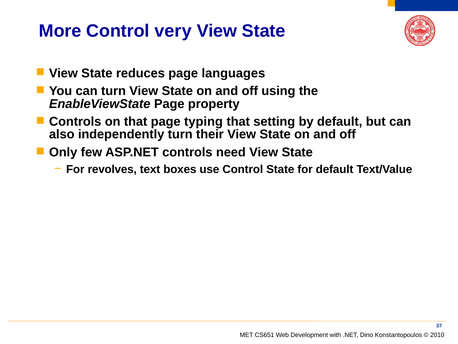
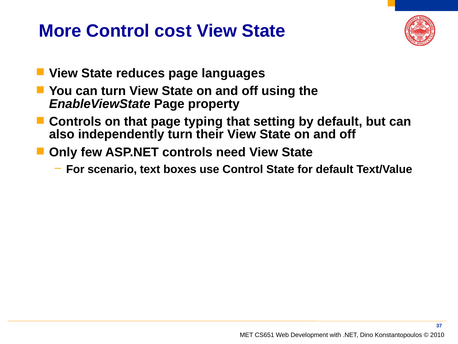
very: very -> cost (173, 31)
revolves: revolves -> scenario (112, 169)
